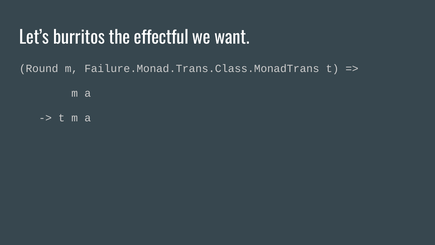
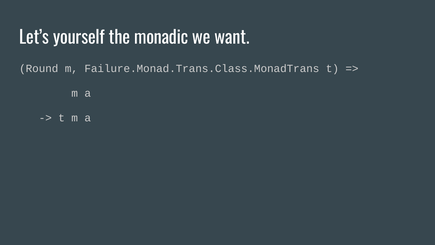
burritos: burritos -> yourself (79, 38)
effectful: effectful -> monadic (161, 38)
